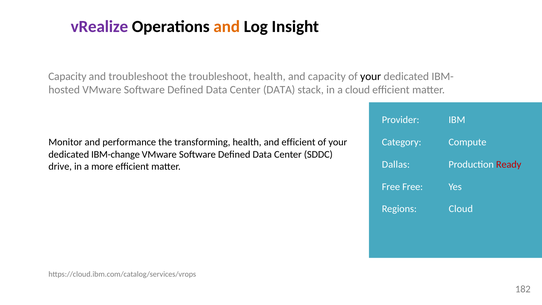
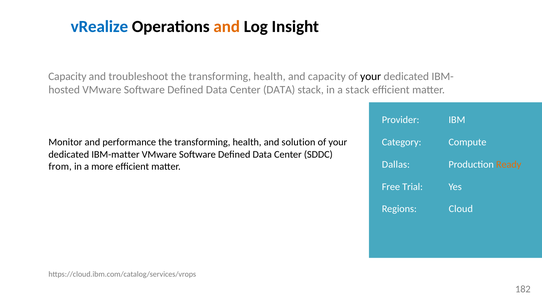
vRealize colour: purple -> blue (99, 27)
troubleshoot the troubleshoot: troubleshoot -> transforming (220, 76)
a cloud: cloud -> stack (357, 90)
and efficient: efficient -> solution (298, 142)
IBM-change: IBM-change -> IBM-matter (115, 154)
Ready colour: red -> orange (509, 164)
drive: drive -> from (60, 167)
Free Free: Free -> Trial (413, 187)
